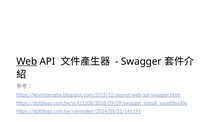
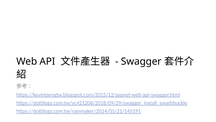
Web underline: present -> none (27, 61)
